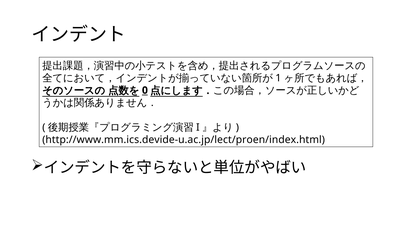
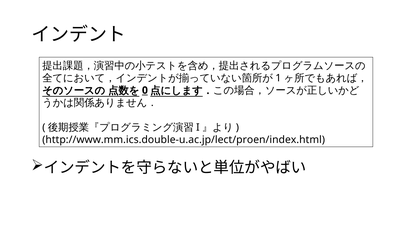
http://www.mm.ics.devide-u.ac.jp/lect/proen/index.html: http://www.mm.ics.devide-u.ac.jp/lect/proen/index.html -> http://www.mm.ics.double-u.ac.jp/lect/proen/index.html (184, 140)
